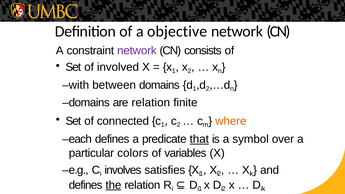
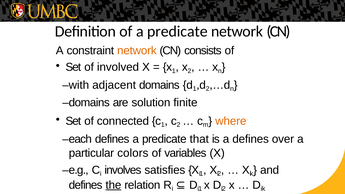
of a objective: objective -> predicate (177, 32)
network colour: purple -> orange (137, 51)
between: between -> adjacent (114, 85)
are relation: relation -> solution (151, 103)
that underline: present -> none (199, 139)
a symbol: symbol -> defines (251, 139)
